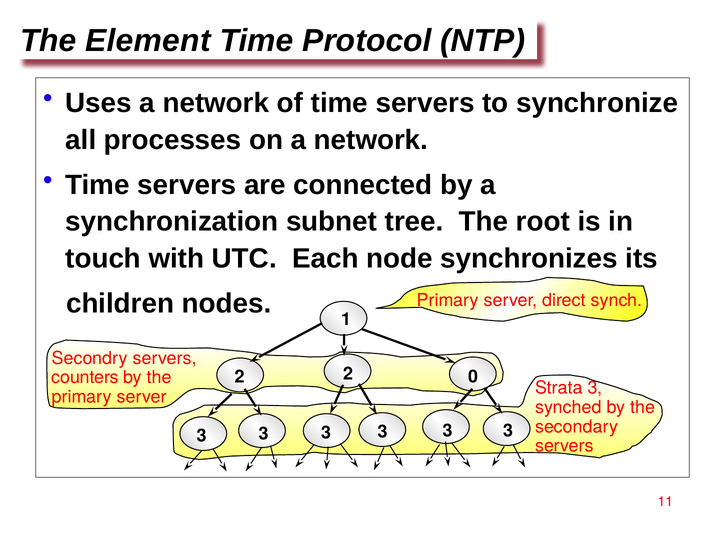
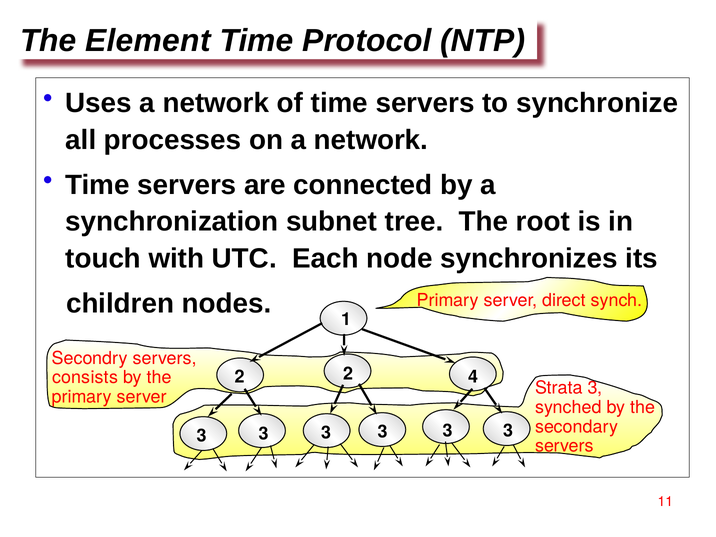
counters: counters -> consists (85, 377)
0: 0 -> 4 (473, 377)
